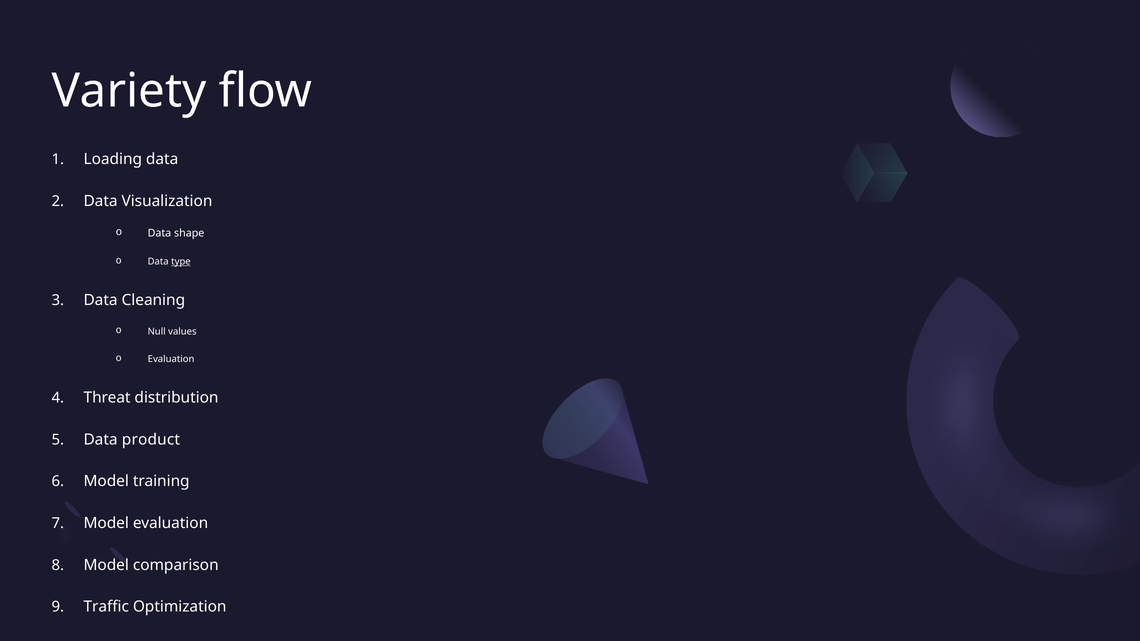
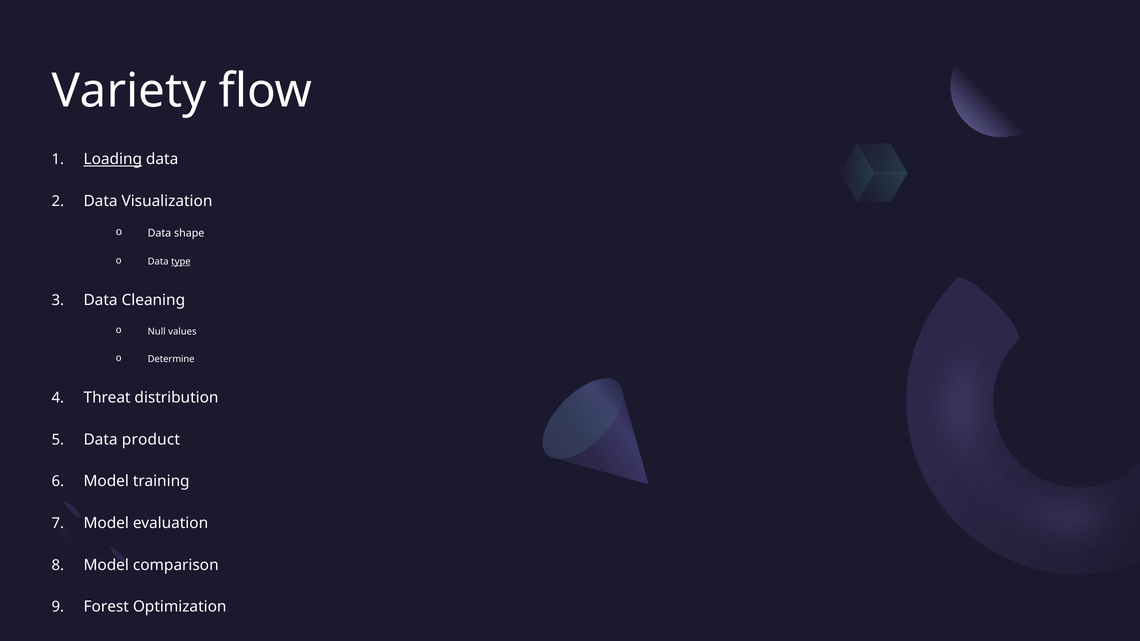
Loading underline: none -> present (113, 159)
Evaluation: Evaluation -> Determine (171, 359)
Traffic: Traffic -> Forest (106, 607)
